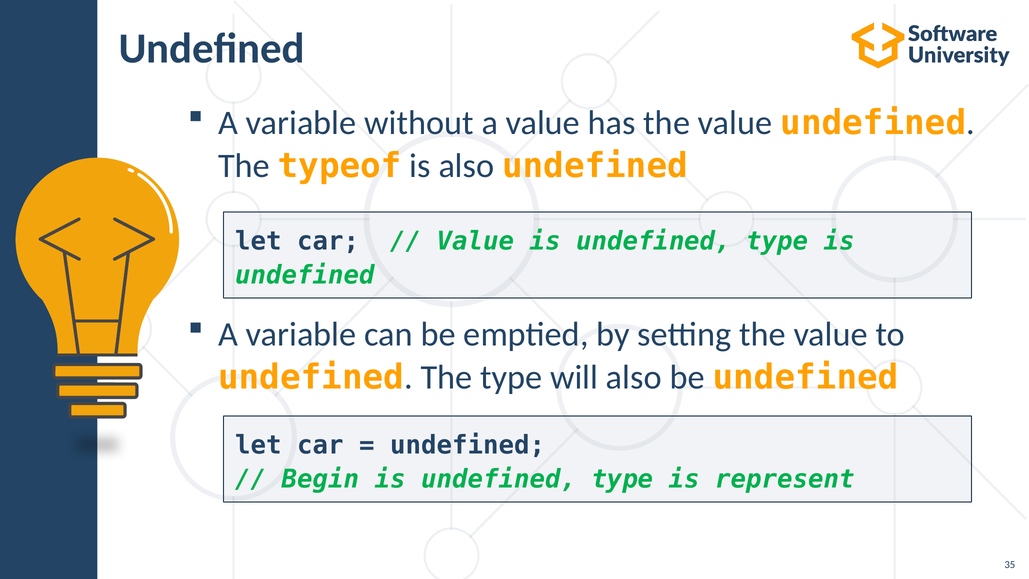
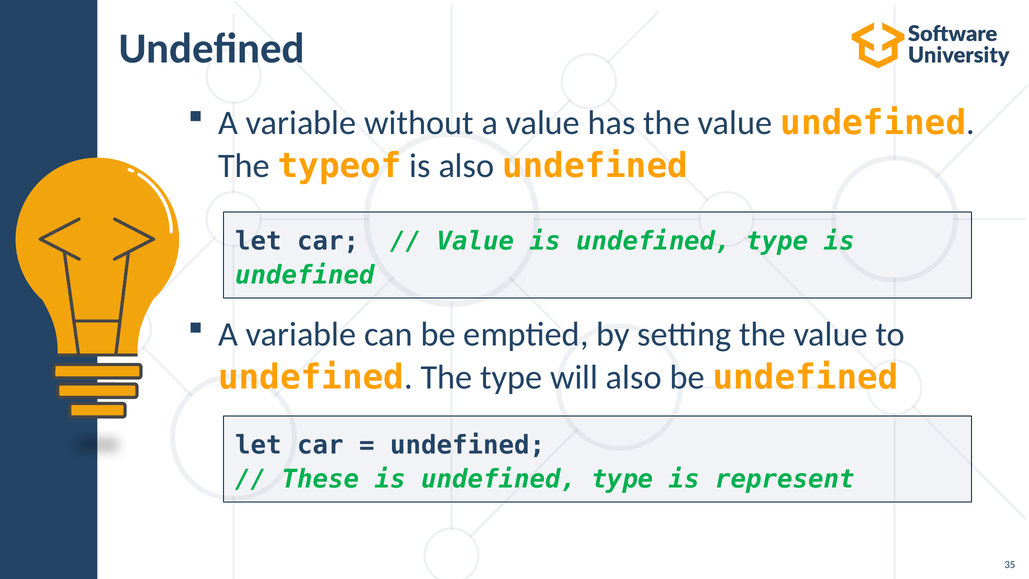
Begin: Begin -> These (321, 479)
